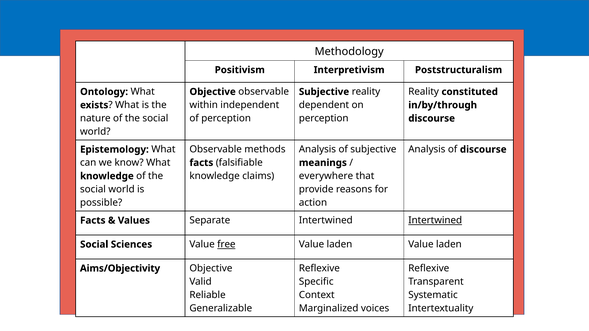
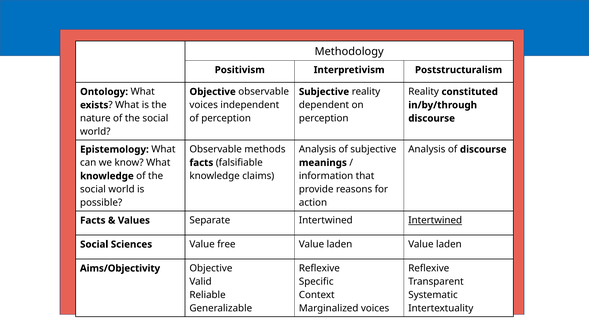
within: within -> voices (204, 105)
everywhere: everywhere -> information (326, 176)
free underline: present -> none (226, 245)
